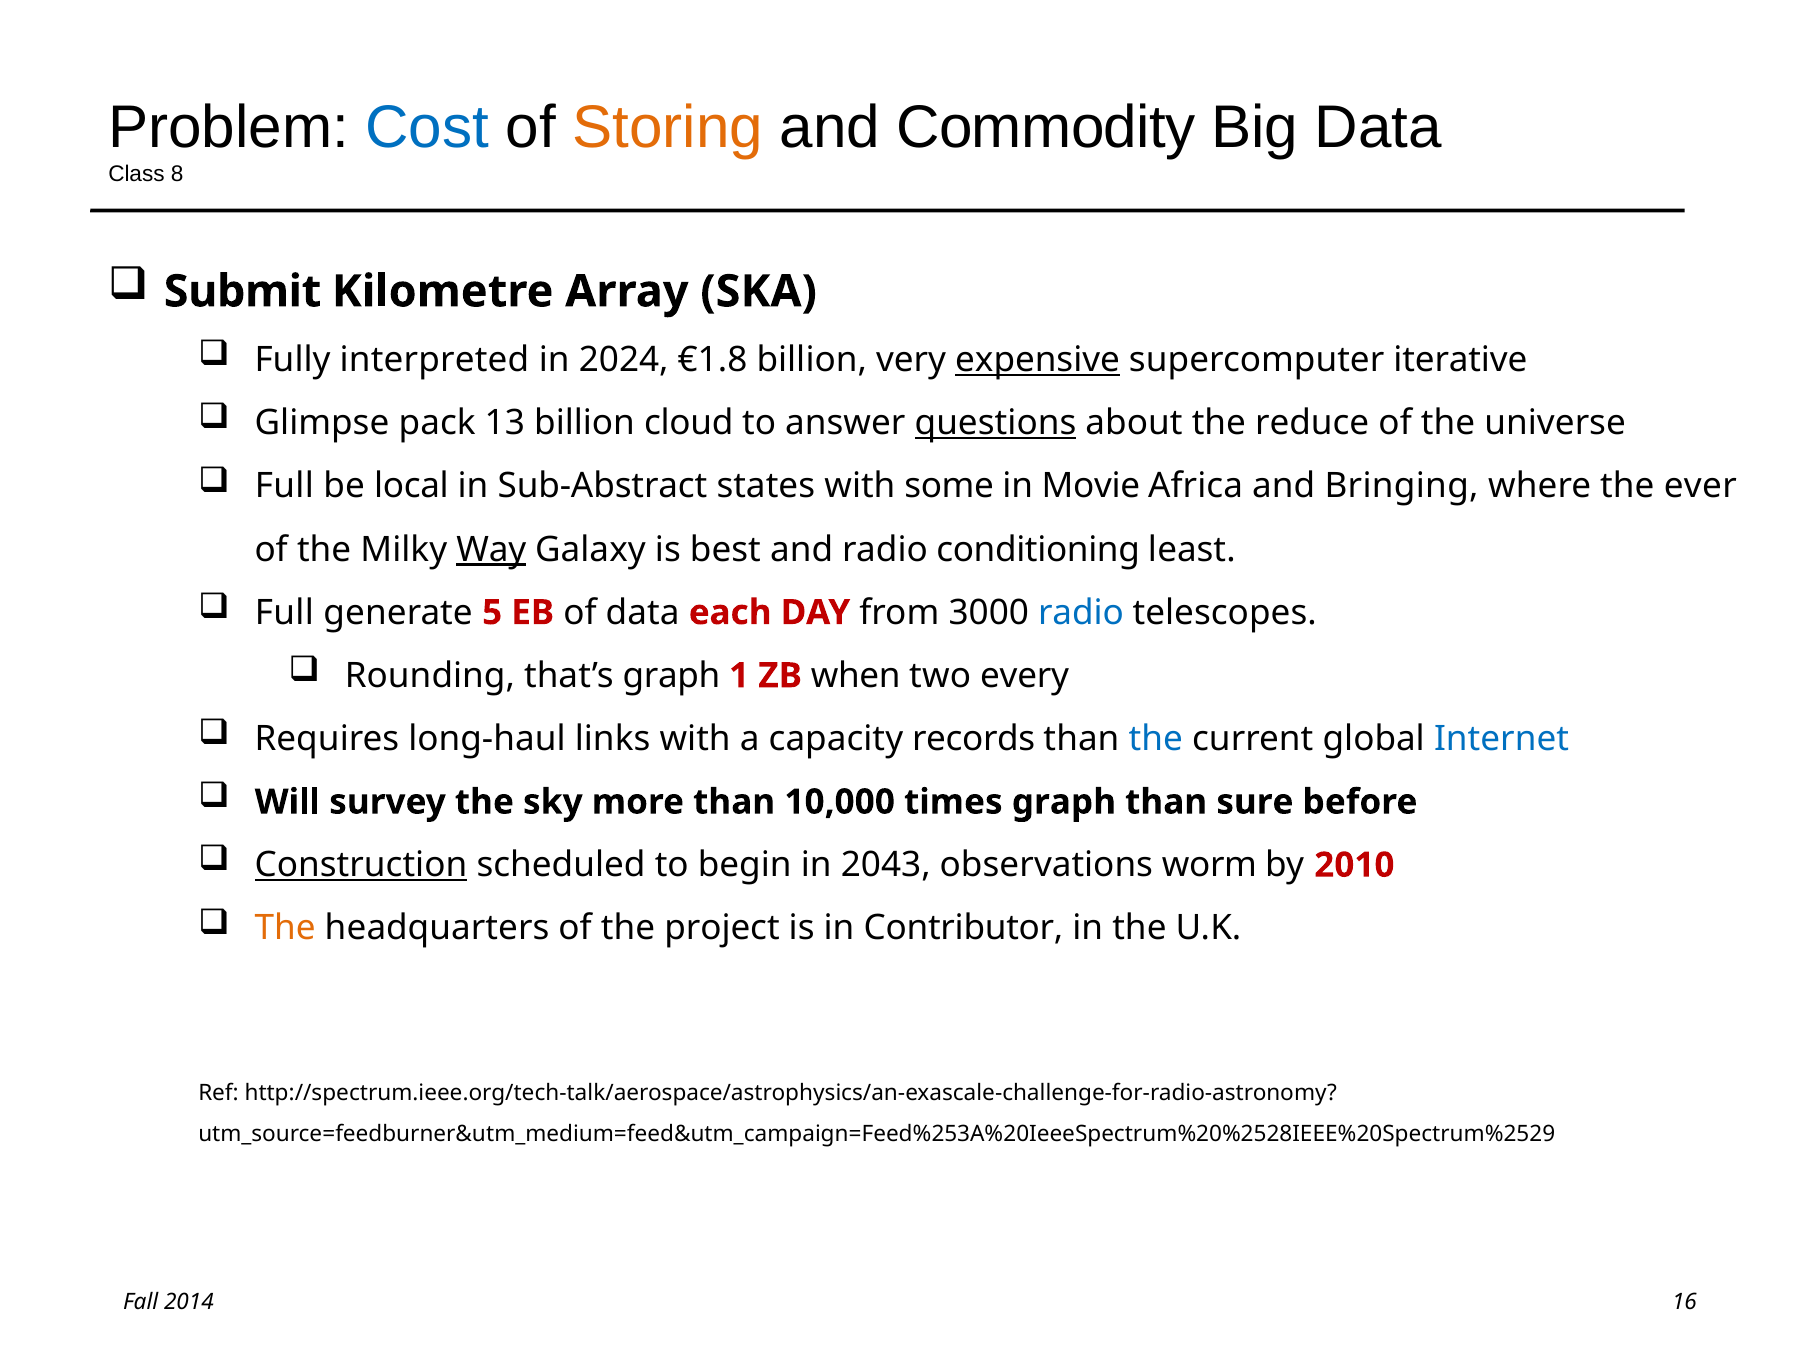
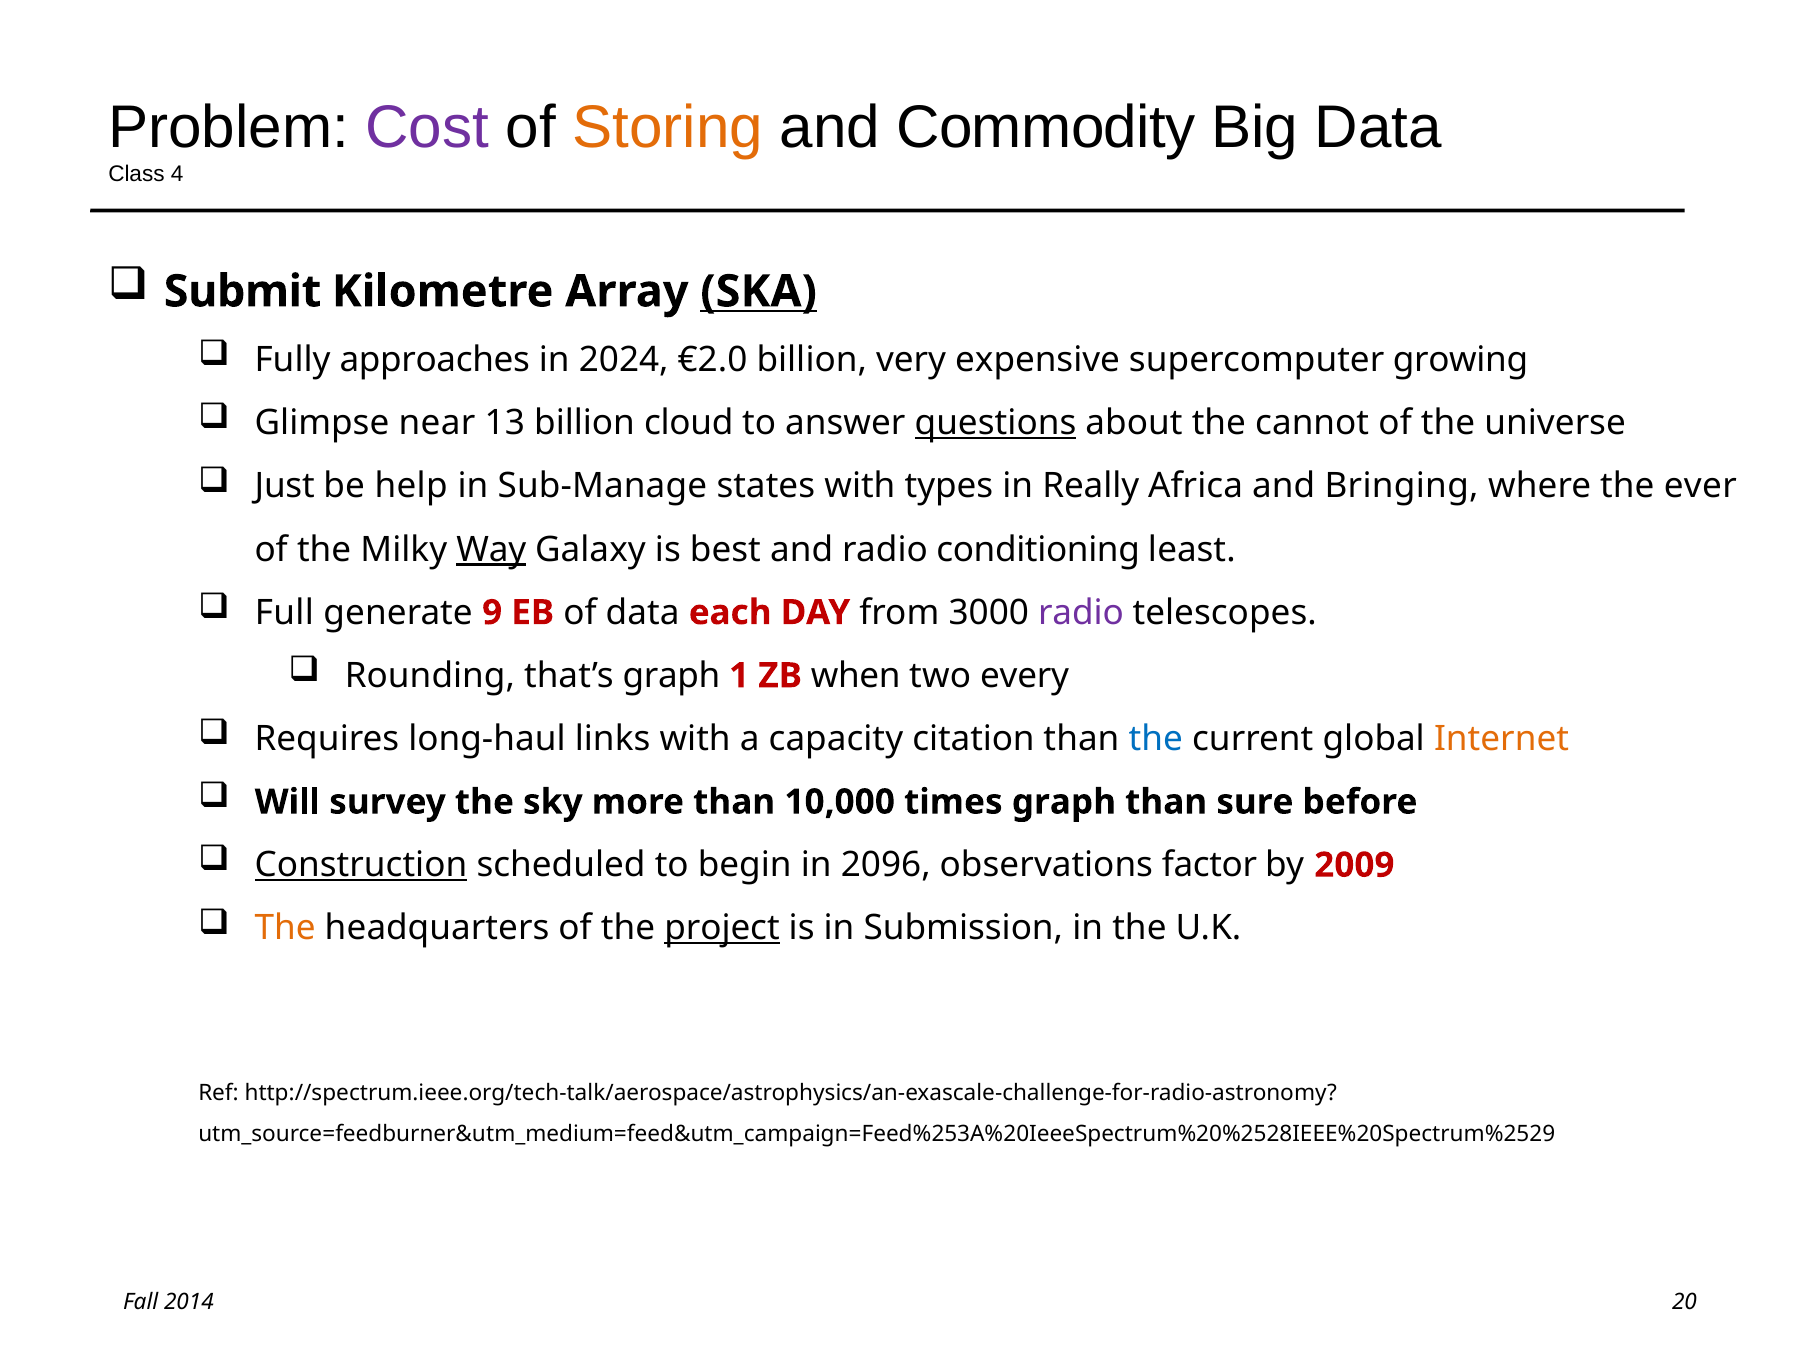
Cost colour: blue -> purple (427, 127)
8: 8 -> 4 (177, 174)
SKA underline: none -> present (759, 292)
interpreted: interpreted -> approaches (435, 360)
€1.8: €1.8 -> €2.0 (712, 360)
expensive underline: present -> none (1038, 360)
iterative: iterative -> growing (1461, 360)
pack: pack -> near (437, 423)
reduce: reduce -> cannot (1312, 423)
Full: Full -> Just (285, 487)
local: local -> help (411, 487)
Sub-Abstract: Sub-Abstract -> Sub-Manage (602, 487)
some: some -> types (949, 487)
Movie: Movie -> Really (1091, 487)
5: 5 -> 9 (492, 613)
radio colour: blue -> purple (1081, 613)
records: records -> citation (974, 739)
Internet colour: blue -> orange (1502, 739)
2043: 2043 -> 2096 (886, 866)
worm: worm -> factor (1209, 866)
2010: 2010 -> 2009 (1354, 866)
project underline: none -> present (722, 929)
Contributor: Contributor -> Submission (963, 929)
16: 16 -> 20 (1684, 1303)
